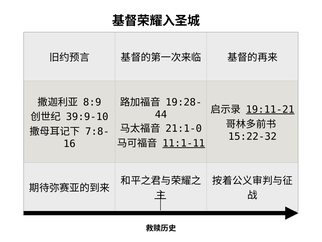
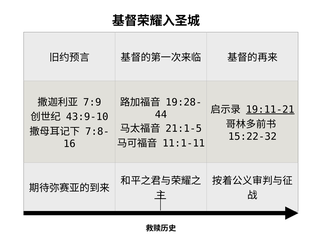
8:9: 8:9 -> 7:9 (92, 102)
39:9-10: 39:9-10 -> 43:9-10 (87, 117)
21:1-0: 21:1-0 -> 21:1-5 (184, 128)
11:1-11 underline: present -> none (184, 143)
